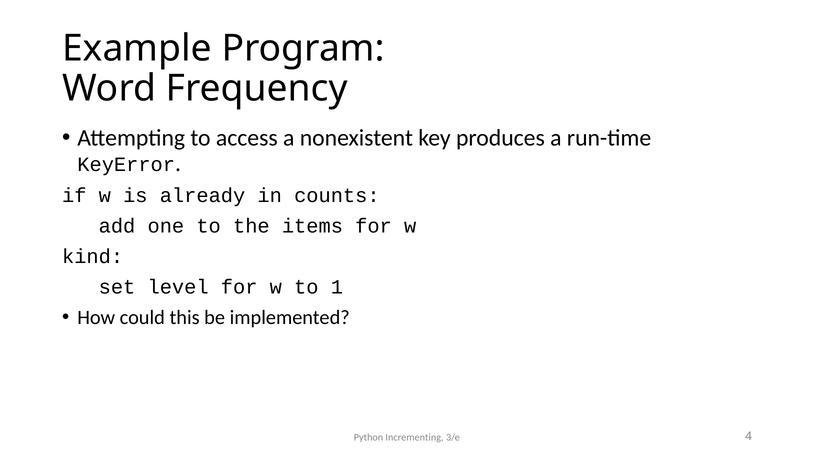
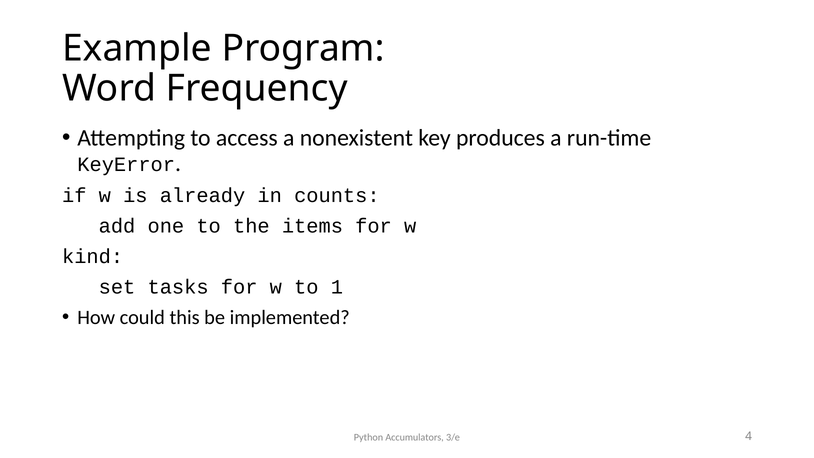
level: level -> tasks (178, 287)
Incrementing: Incrementing -> Accumulators (415, 437)
